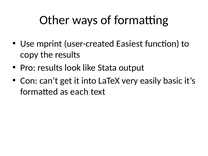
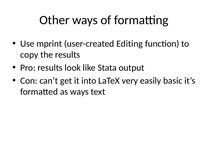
Easiest: Easiest -> Editing (130, 44)
as each: each -> ways (79, 92)
